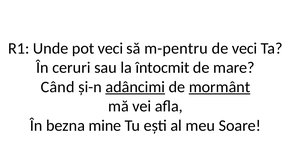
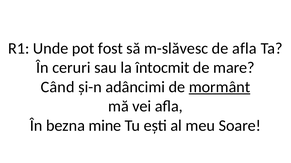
pot veci: veci -> fost (110, 49)
m-pentru: m-pentru -> m-slăvesc (176, 49)
de veci: veci -> afla (244, 49)
adâncimi underline: present -> none (135, 87)
